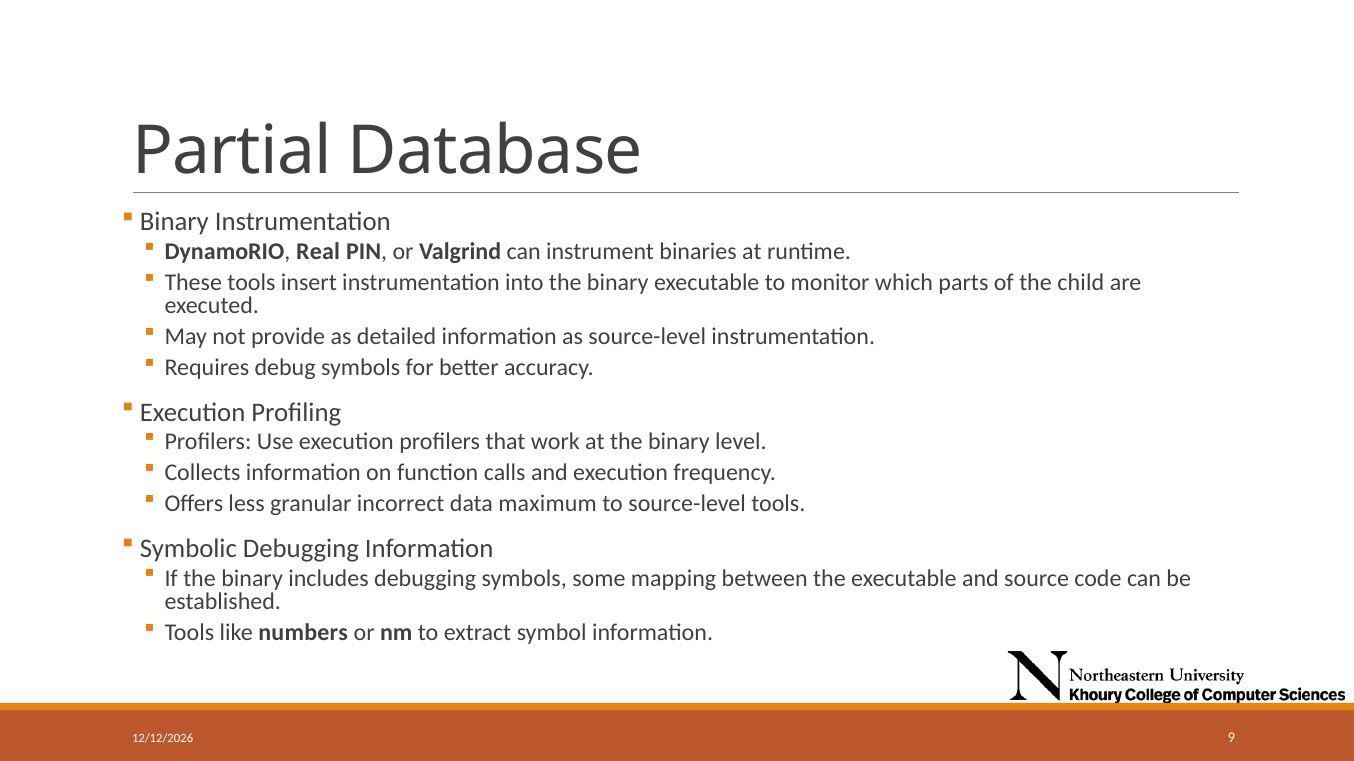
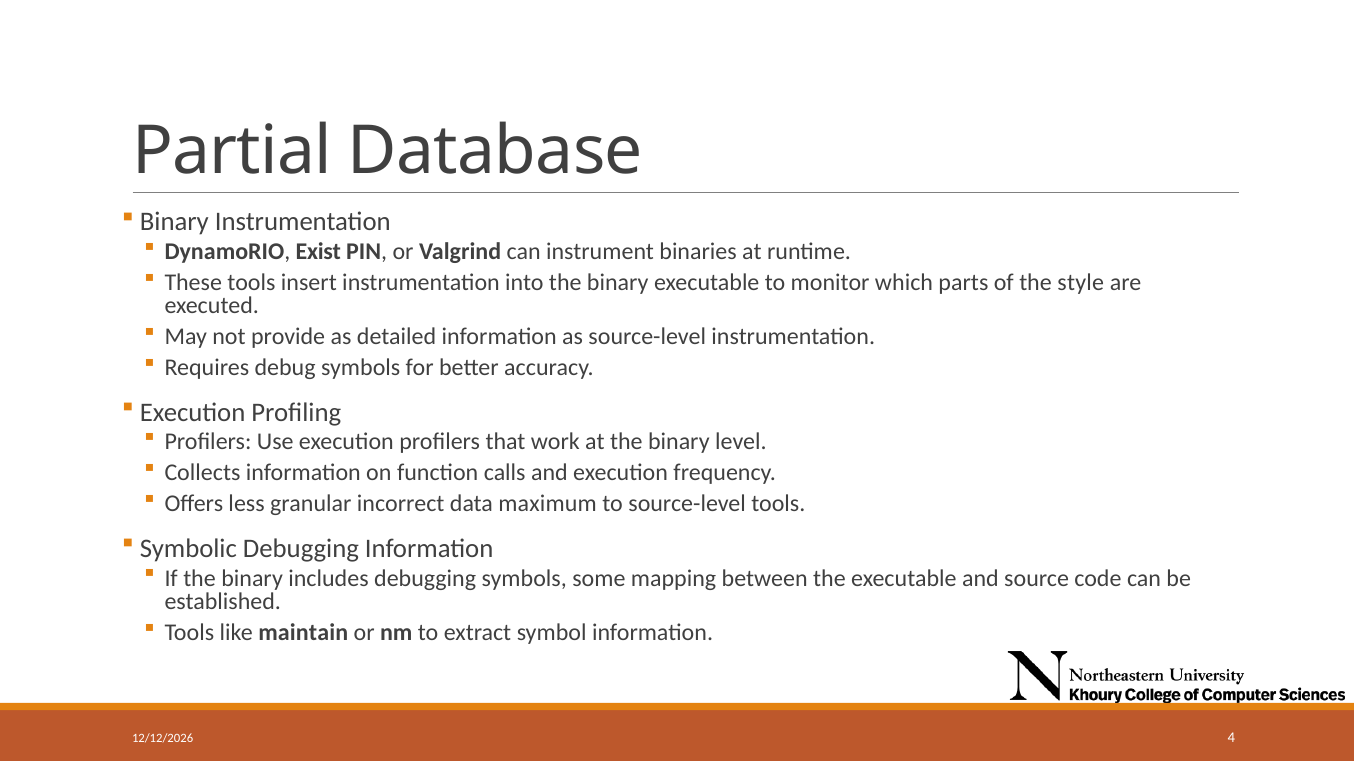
Real: Real -> Exist (318, 252)
child: child -> style (1081, 283)
numbers: numbers -> maintain (303, 633)
9: 9 -> 4 (1231, 739)
